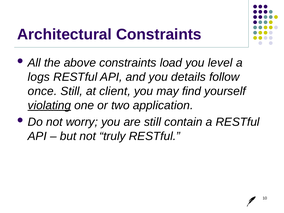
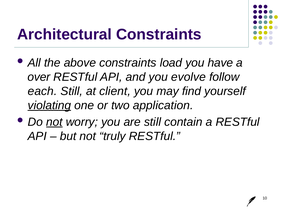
level: level -> have (220, 63)
logs: logs -> over (39, 77)
details: details -> evolve (189, 77)
once: once -> each (42, 91)
not underline: none -> present (54, 122)
